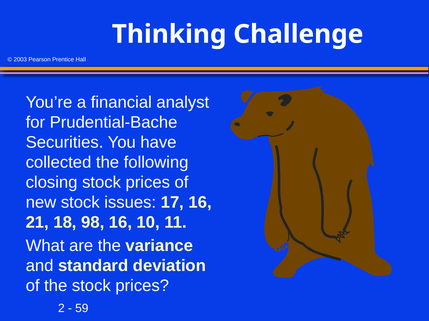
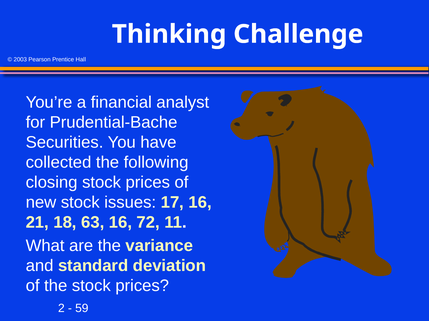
98: 98 -> 63 (93, 223)
10: 10 -> 72 (148, 223)
